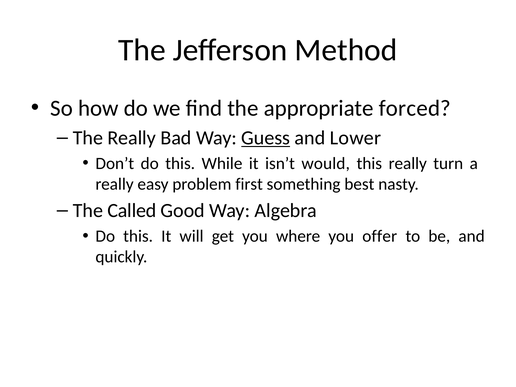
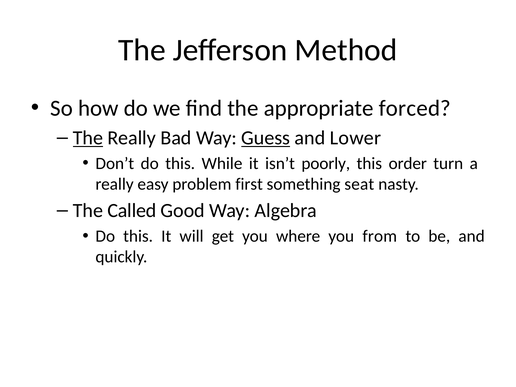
The underline: none -> present (88, 138)
would: would -> poorly (326, 163)
this really: really -> order (408, 163)
best: best -> seat (359, 184)
offer: offer -> from (380, 236)
